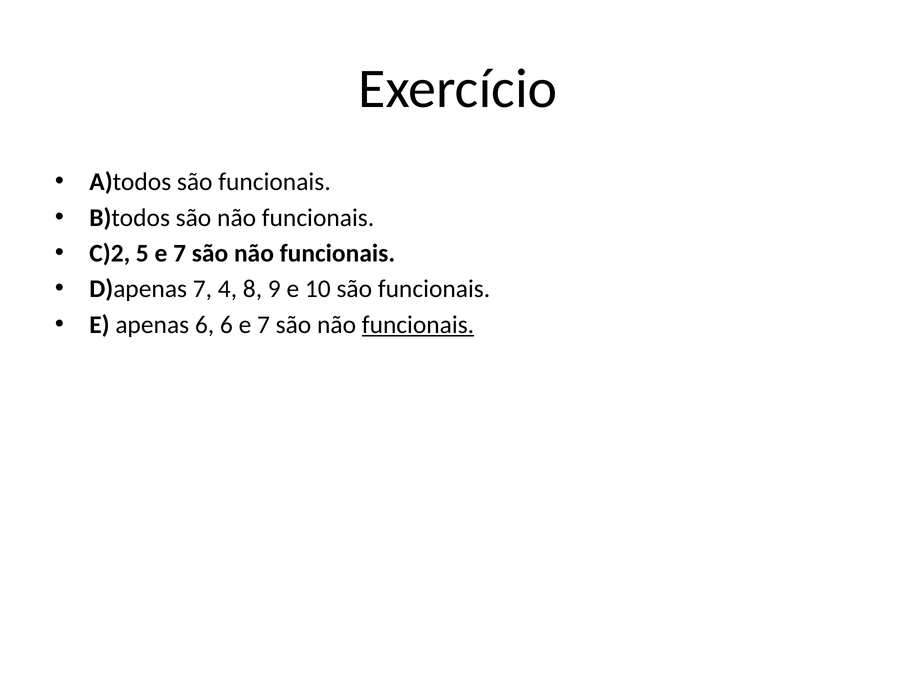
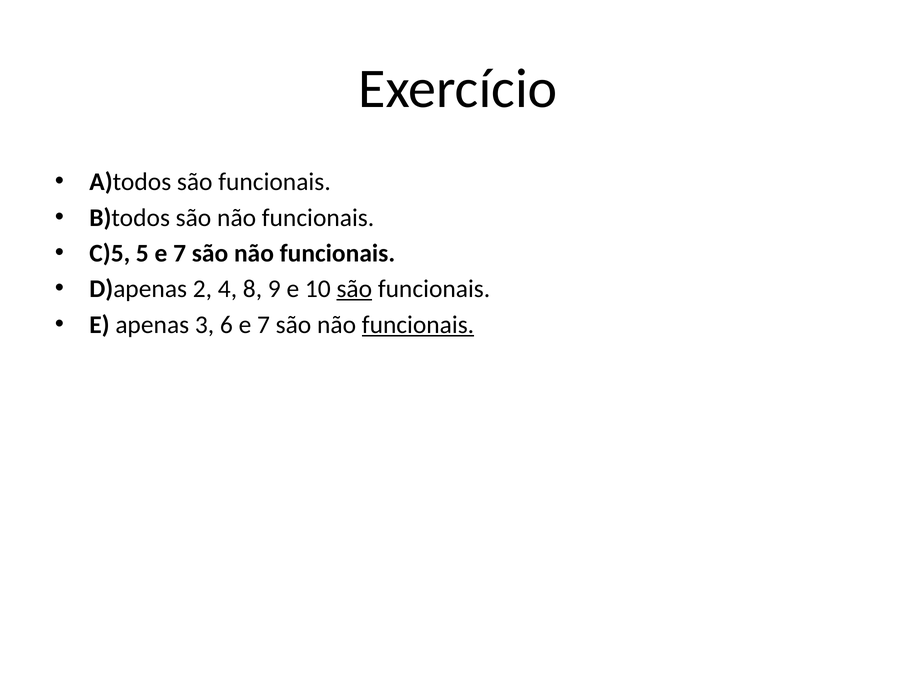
C)2: C)2 -> C)5 (110, 253)
D)apenas 7: 7 -> 2 (202, 289)
são underline: none -> present (354, 289)
apenas 6: 6 -> 3 (205, 325)
